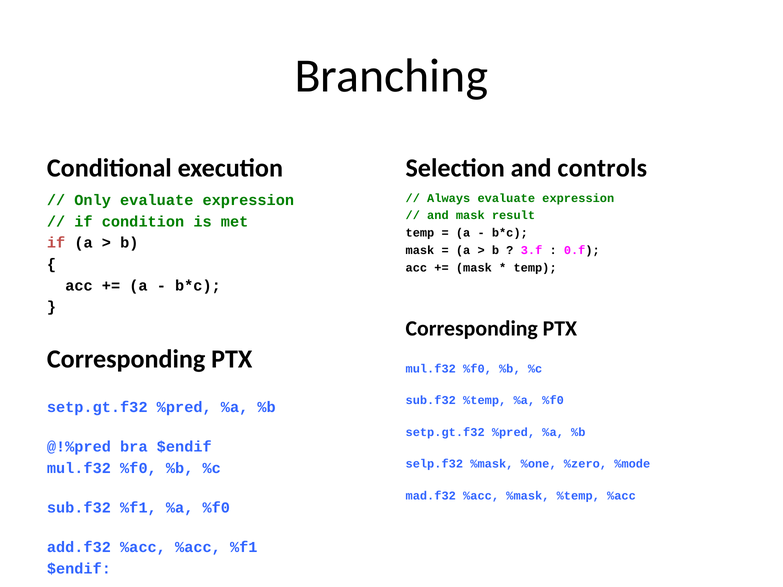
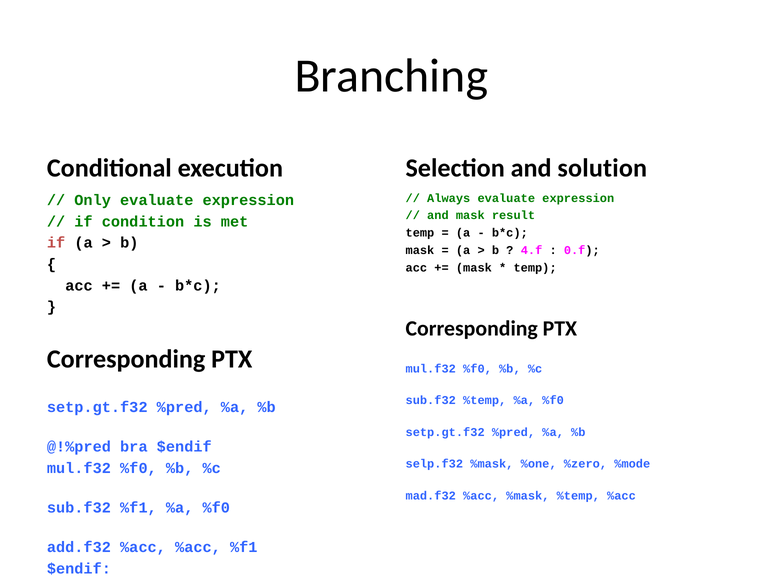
controls: controls -> solution (602, 168)
3.f: 3.f -> 4.f (532, 250)
